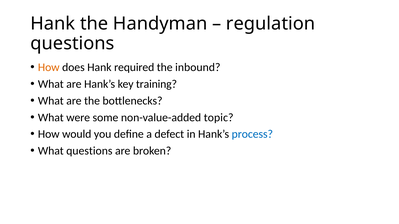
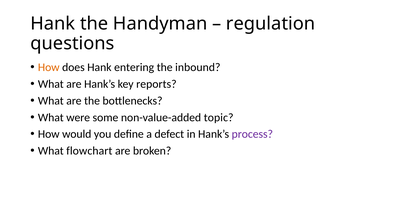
required: required -> entering (134, 67)
training: training -> reports (156, 84)
process colour: blue -> purple (252, 134)
What questions: questions -> flowchart (89, 151)
